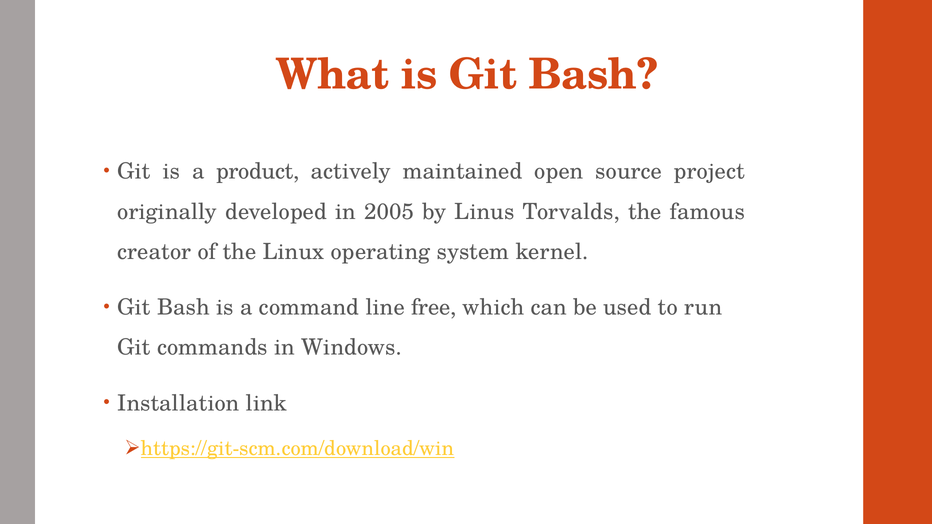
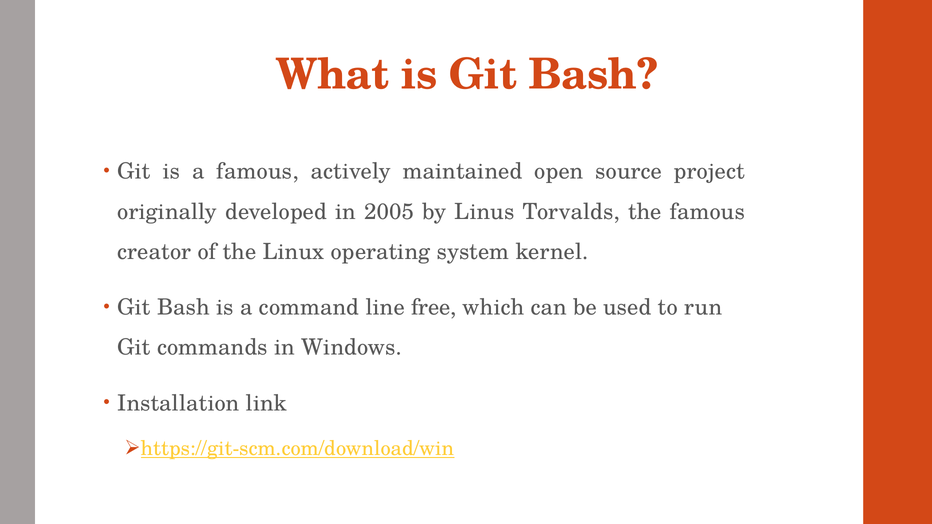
a product: product -> famous (258, 172)
